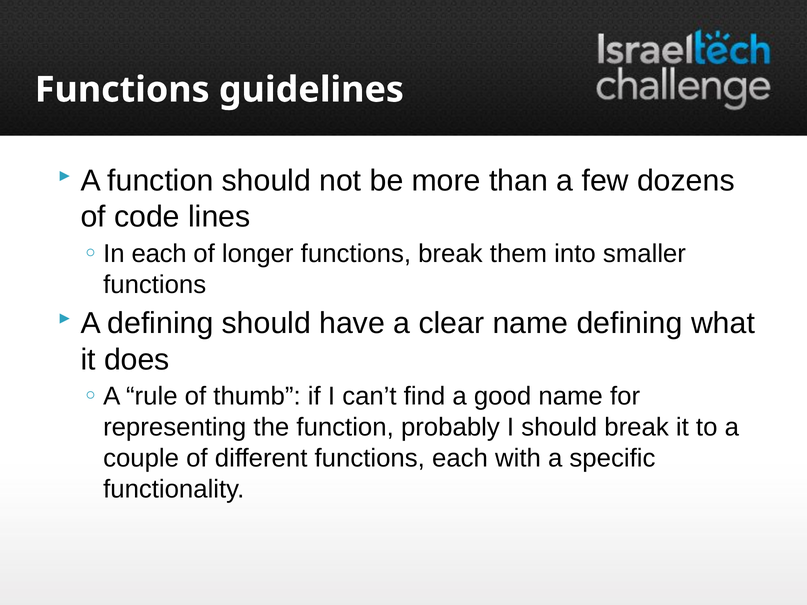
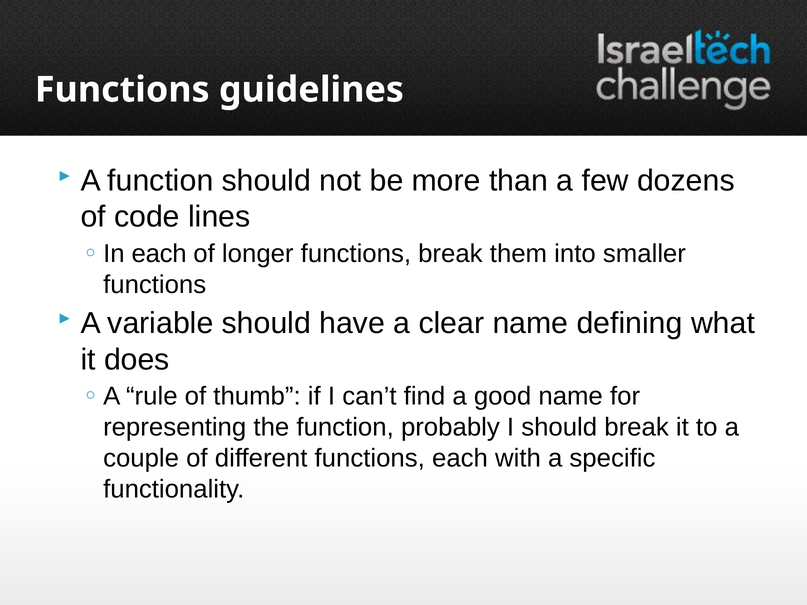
A defining: defining -> variable (160, 323)
